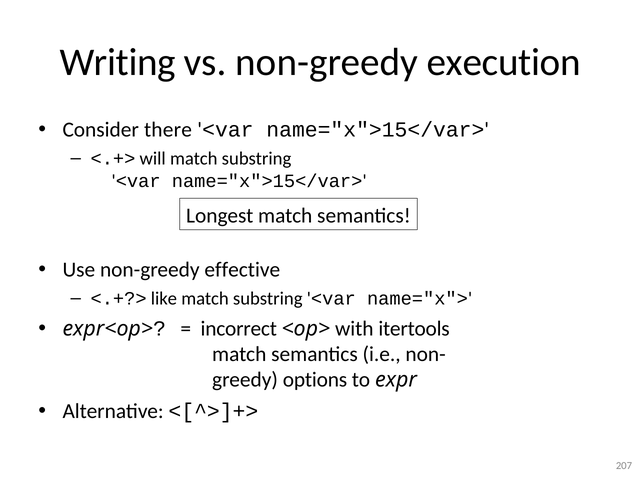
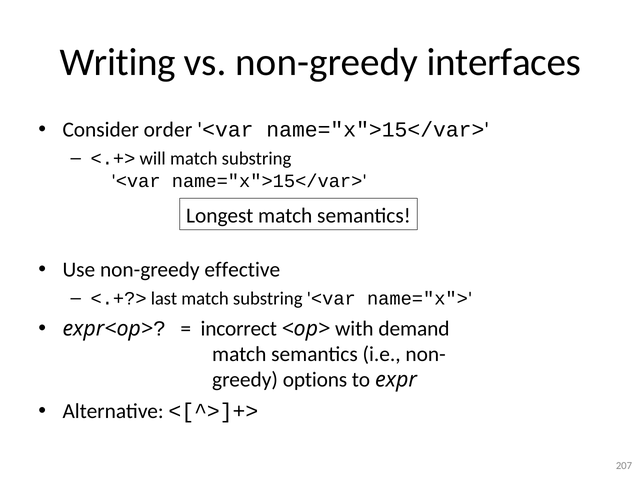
execution: execution -> interfaces (504, 62)
there: there -> order (168, 130)
like: like -> last (164, 299)
itertools: itertools -> demand (414, 328)
